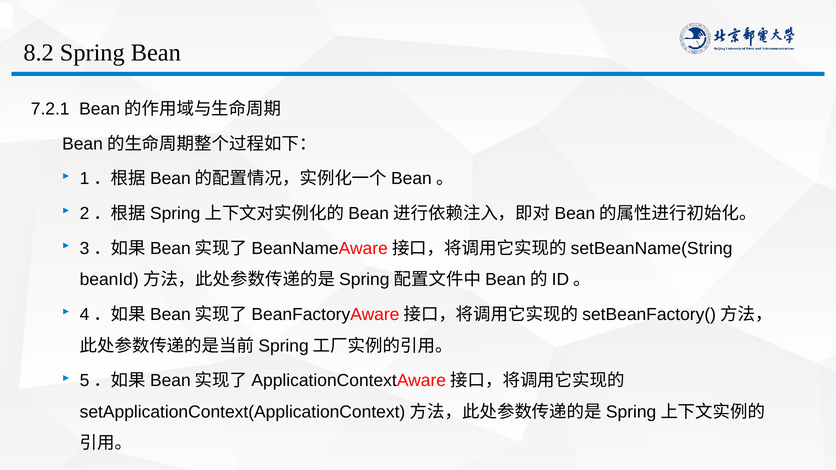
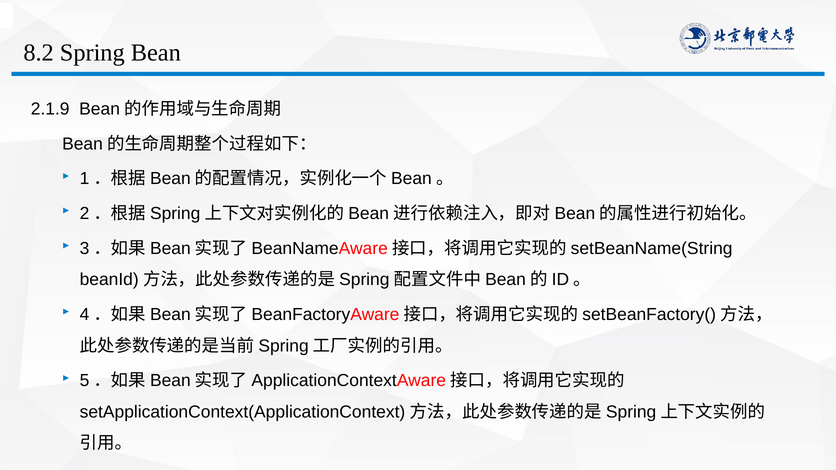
7.2.1: 7.2.1 -> 2.1.9 (50, 109)
